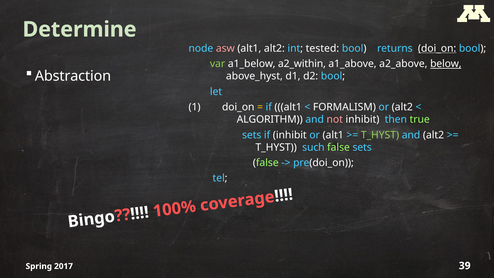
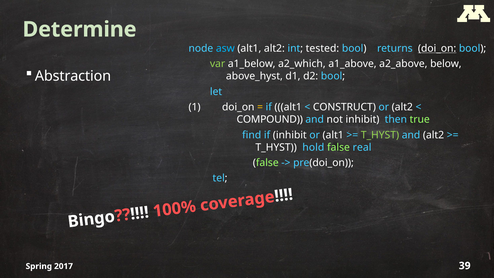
asw colour: pink -> light blue (225, 48)
a2_within: a2_within -> a2_which (302, 64)
below underline: present -> none (446, 64)
FORMALISM: FORMALISM -> CONSTRUCT (344, 107)
ALGORITHM: ALGORITHM -> COMPOUND (270, 119)
not colour: pink -> white (335, 119)
sets: sets -> find (252, 135)
such: such -> hold (313, 147)
false sets: sets -> real (362, 147)
